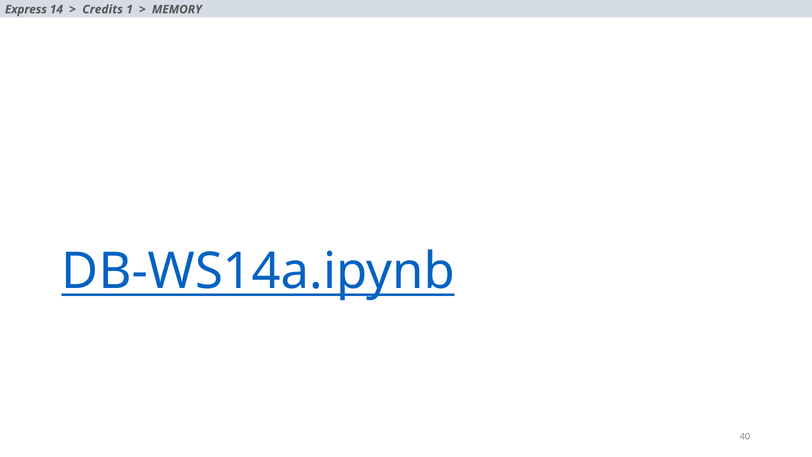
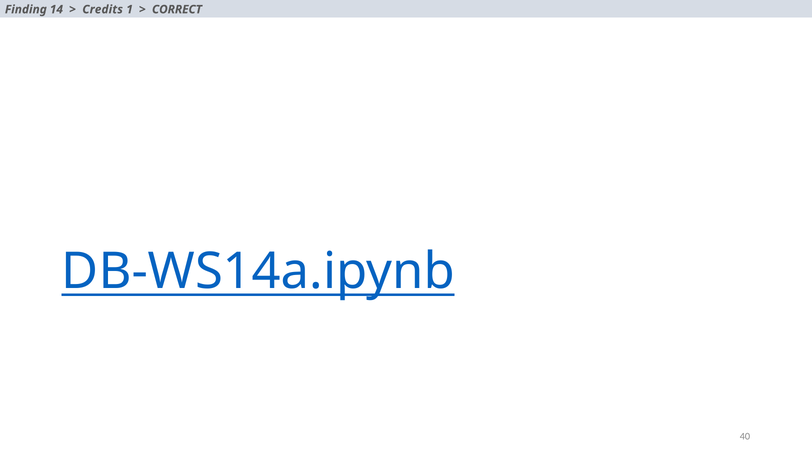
Express: Express -> Finding (26, 9)
MEMORY: MEMORY -> CORRECT (177, 9)
